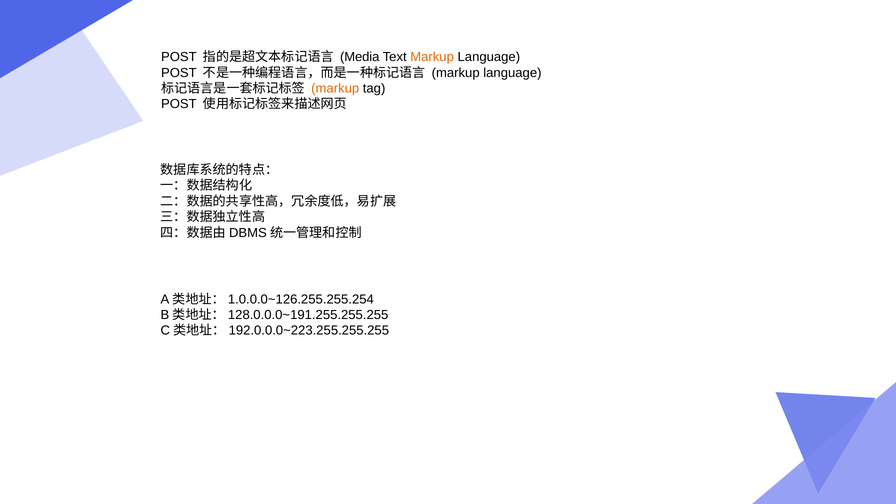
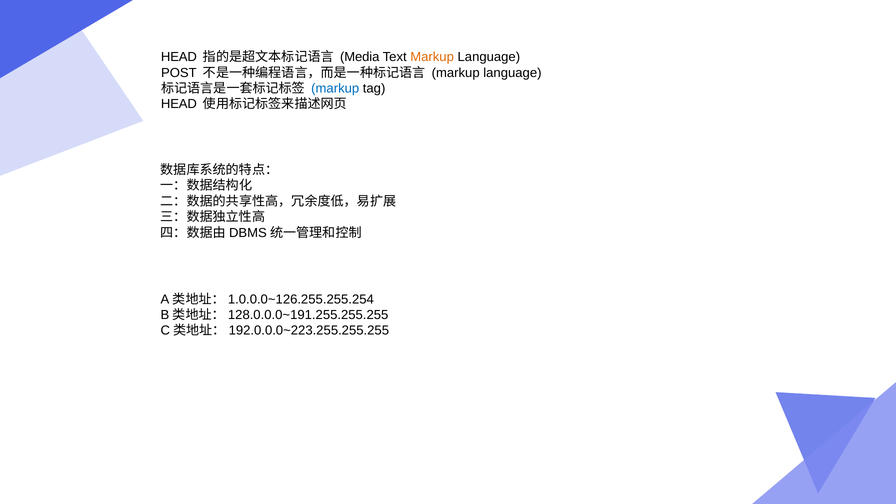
POST: POST -> HEAD (179, 57)
markup colour: orange -> blue (335, 88)
POST: POST -> HEAD (179, 104)
